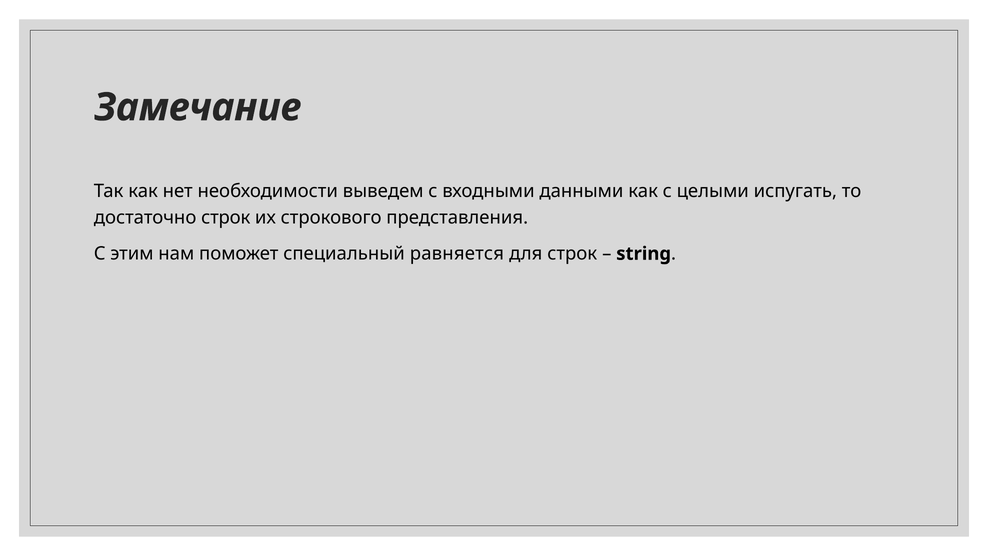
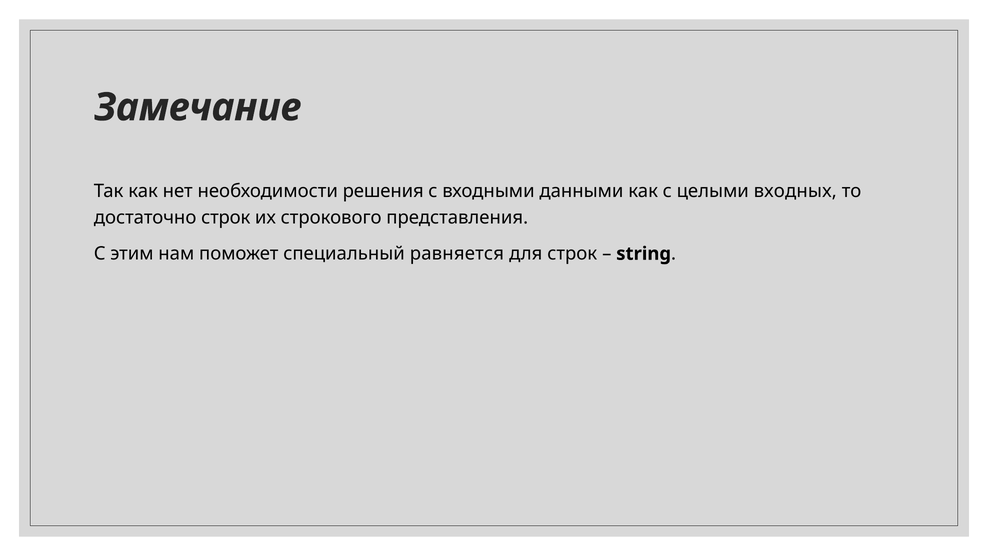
выведем: выведем -> решения (383, 191)
испугать: испугать -> входных (795, 191)
